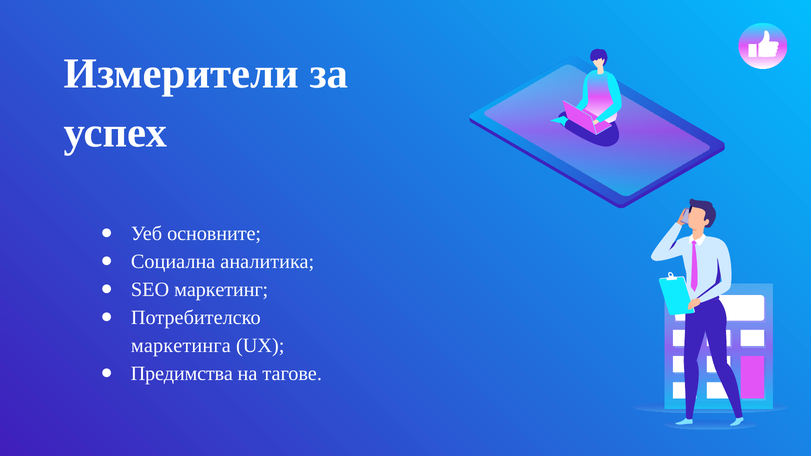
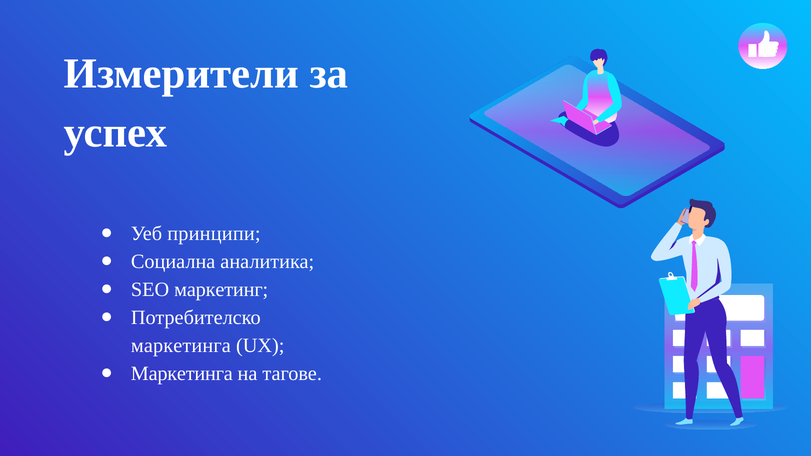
основните: основните -> принципи (214, 234)
Предимства: Предимства -> Маркетинга (182, 373)
